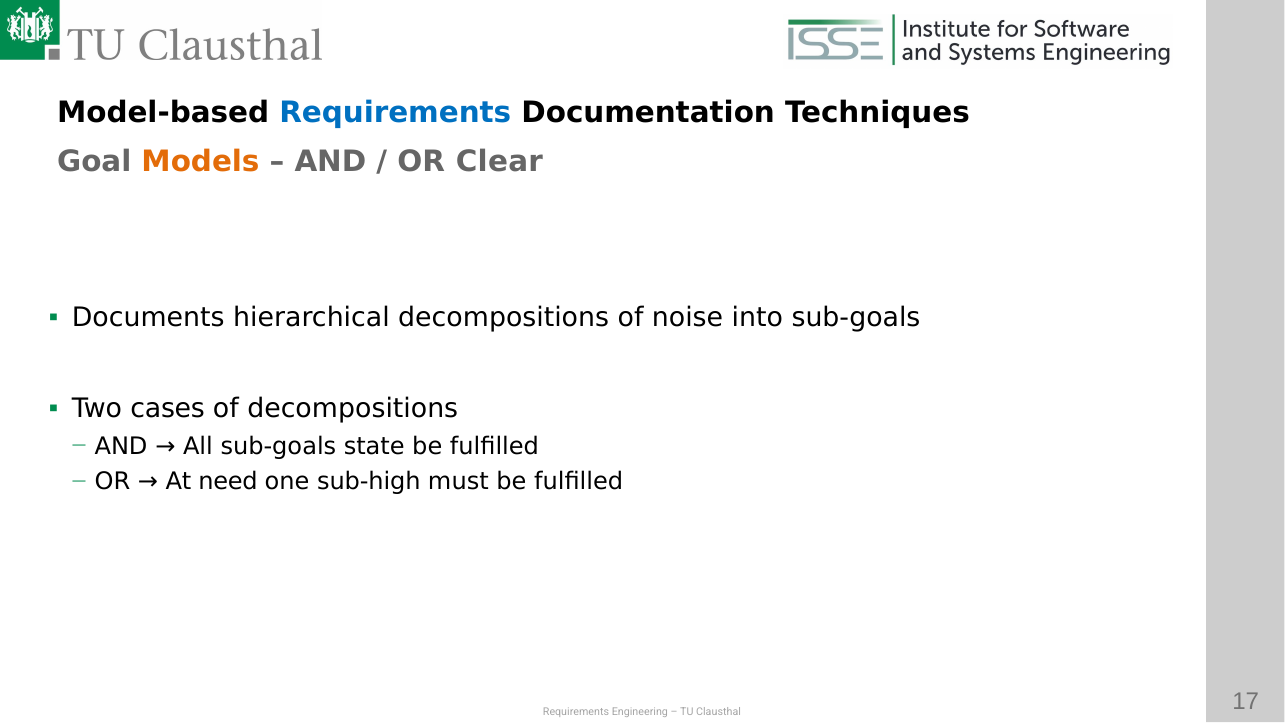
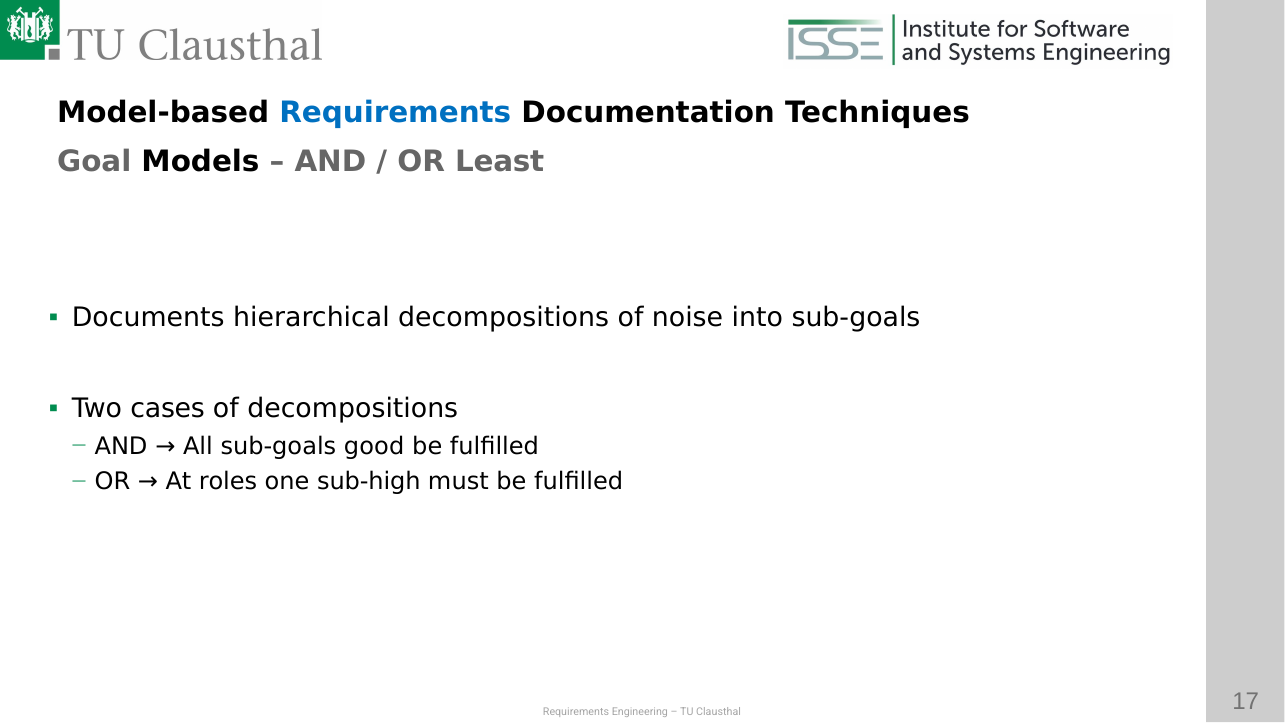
Models colour: orange -> black (200, 162)
Clear: Clear -> Least (500, 162)
state: state -> good (374, 446)
need: need -> roles (228, 482)
